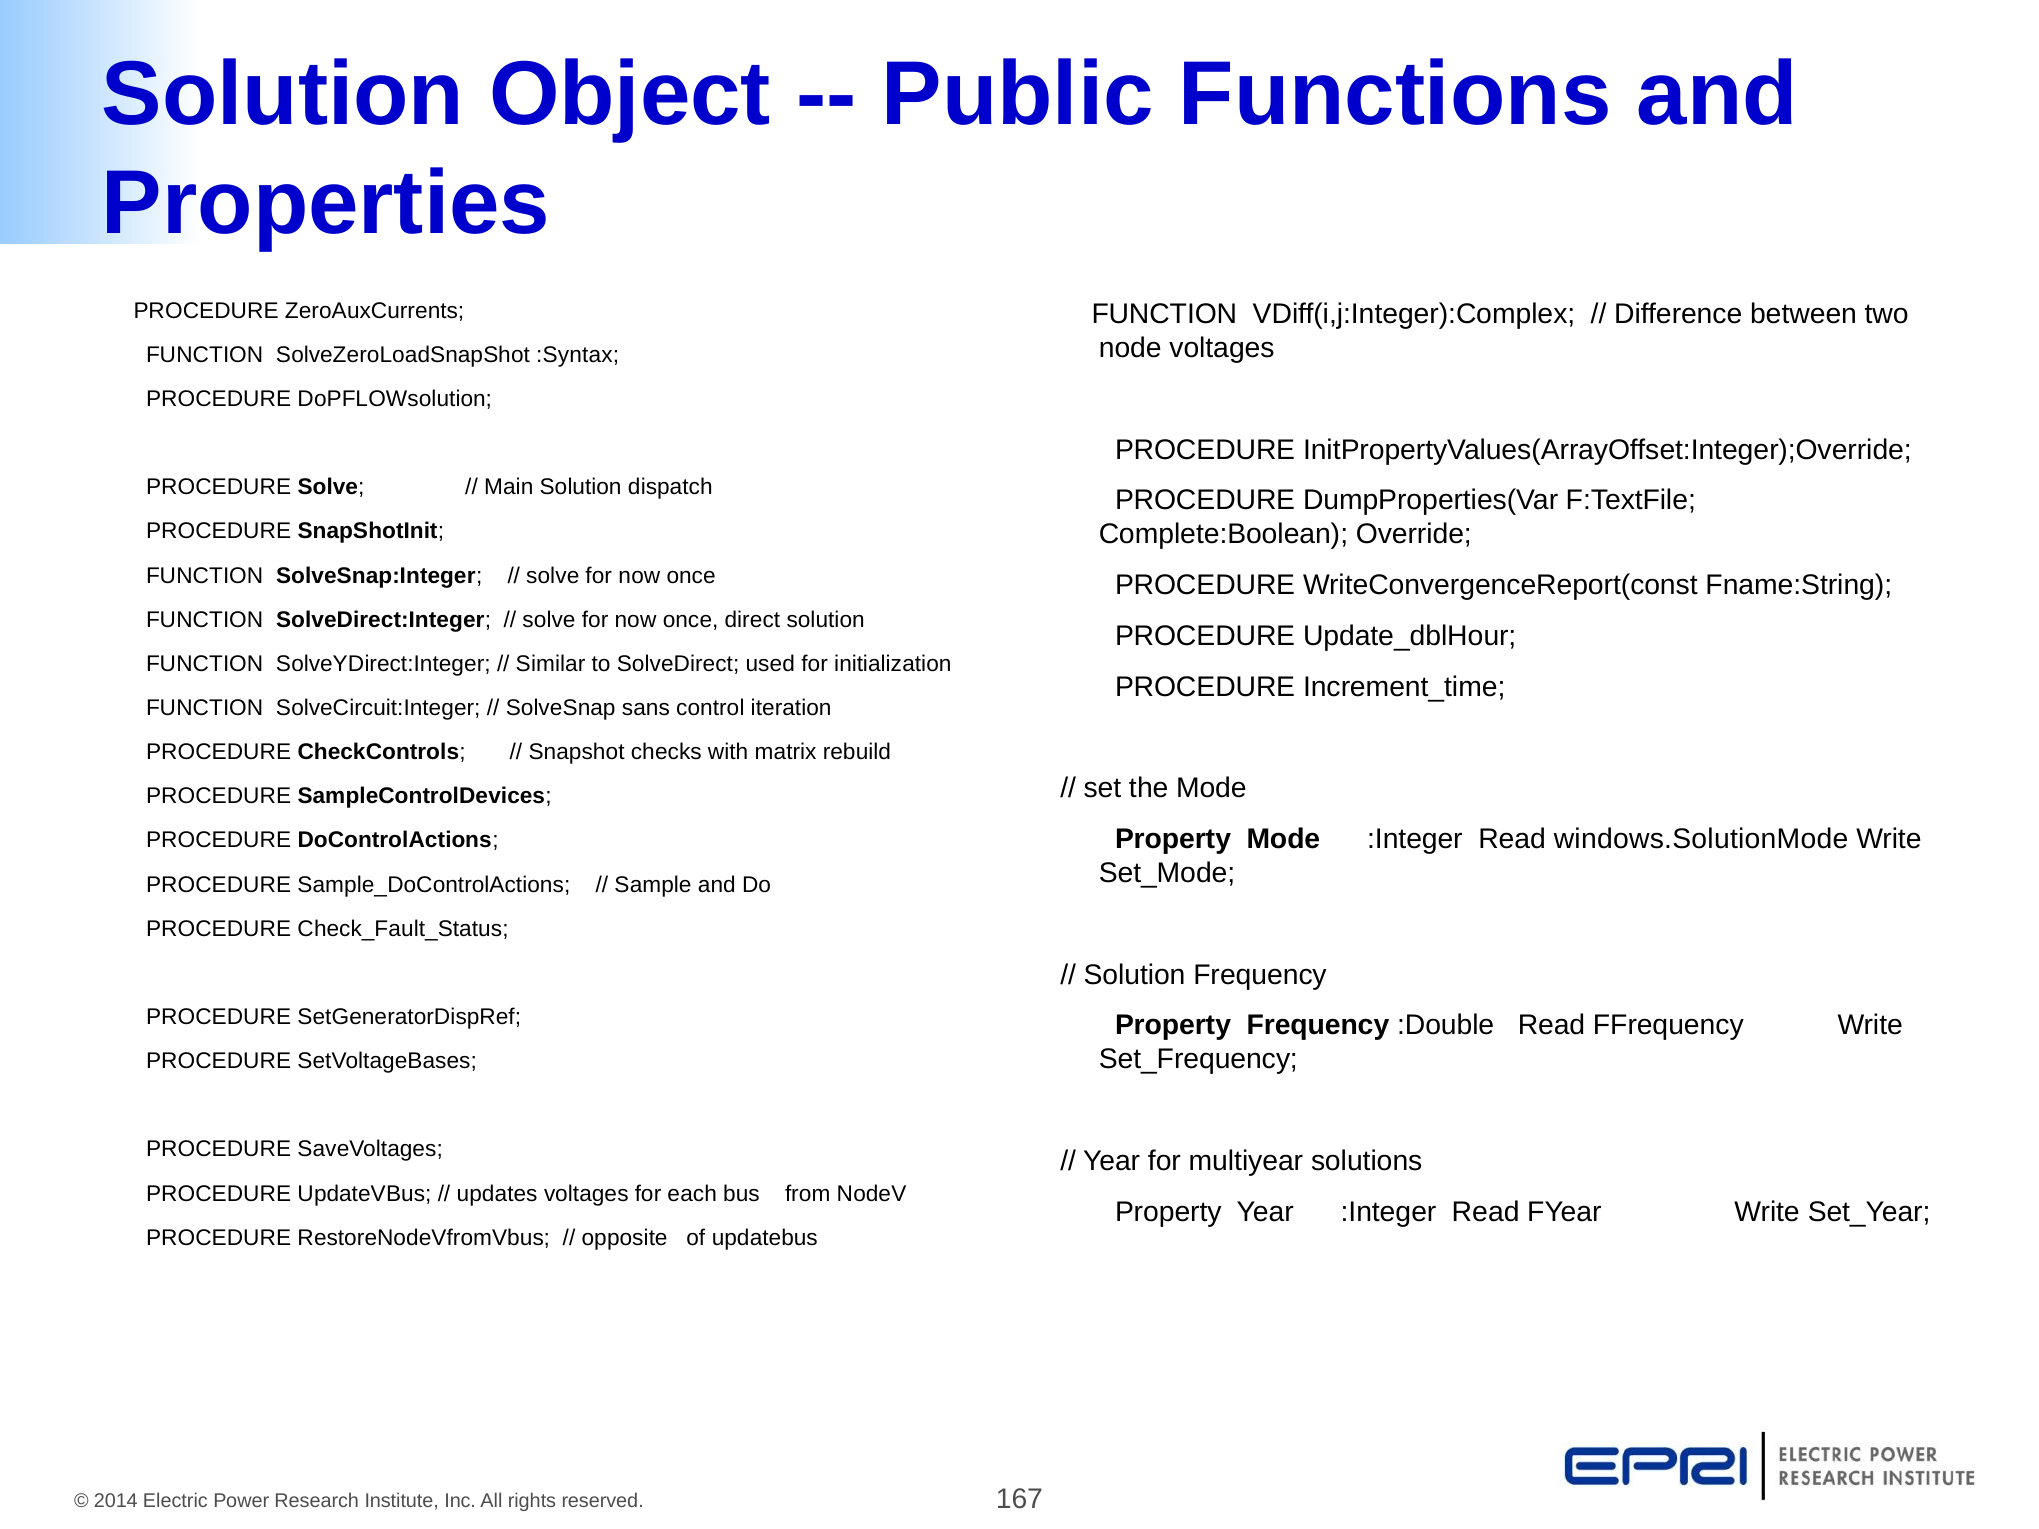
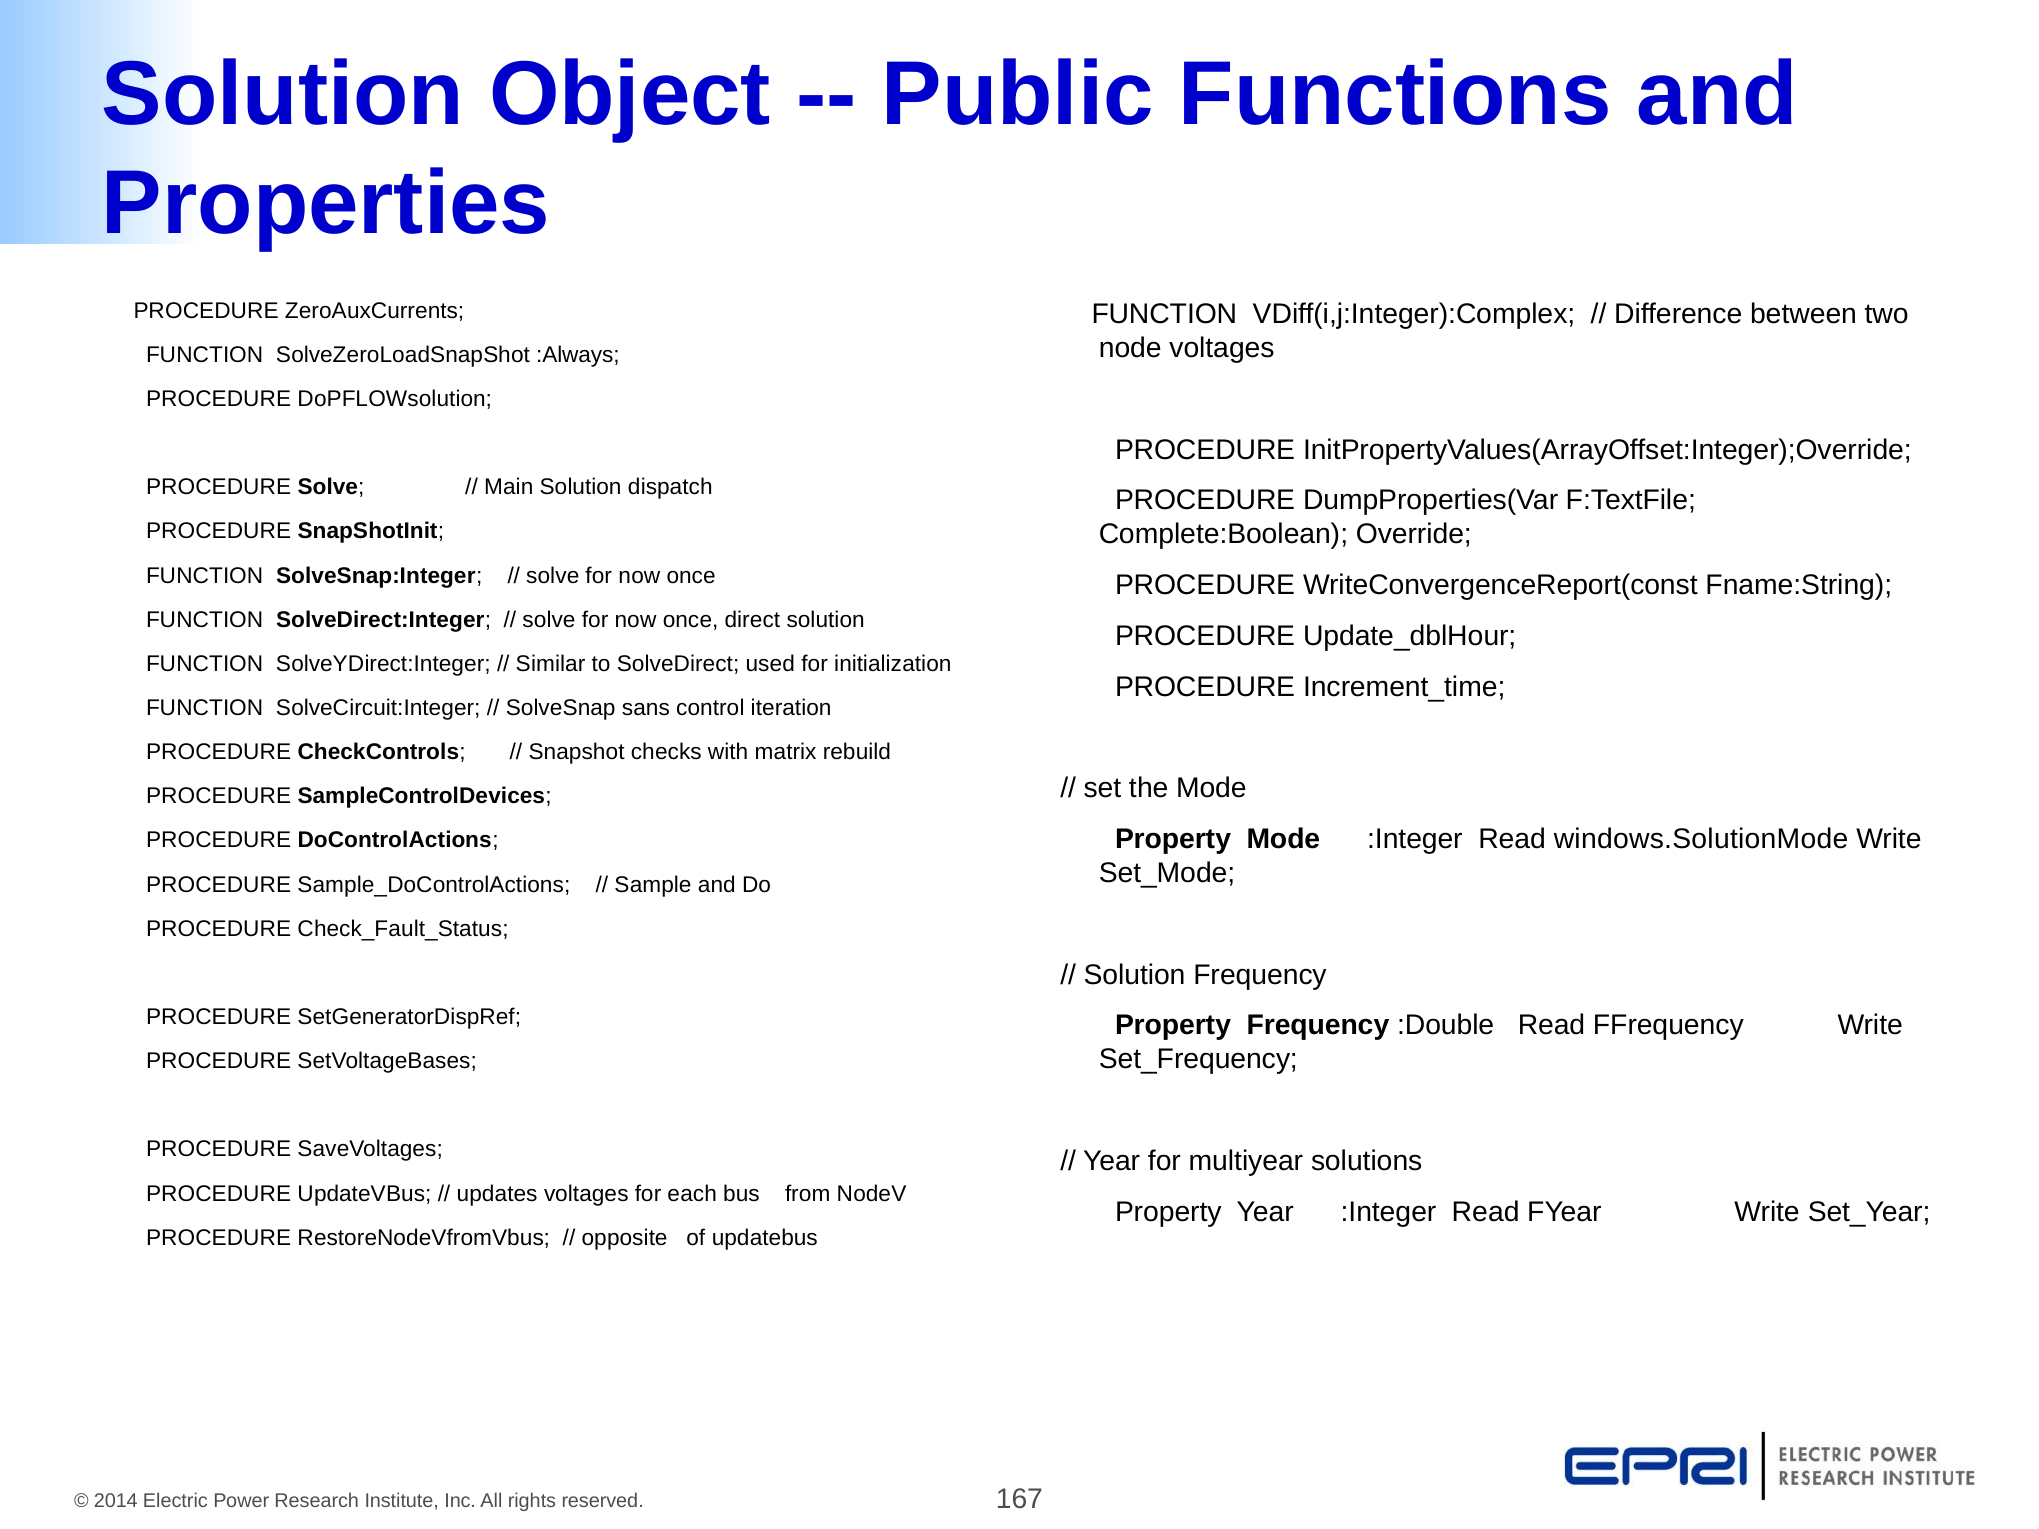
:Syntax: :Syntax -> :Always (578, 355)
